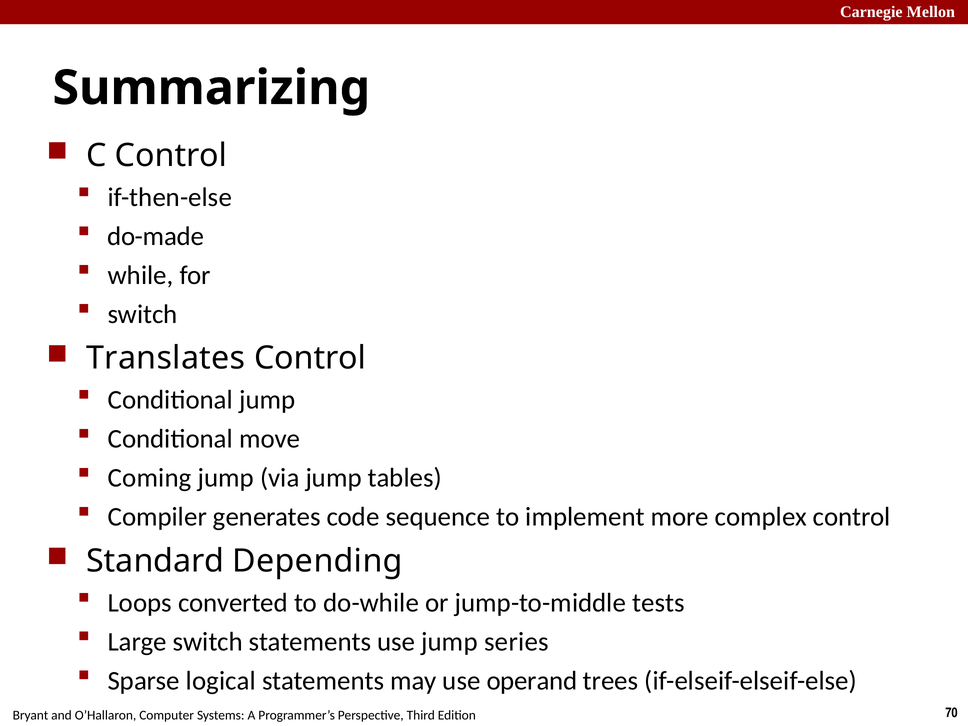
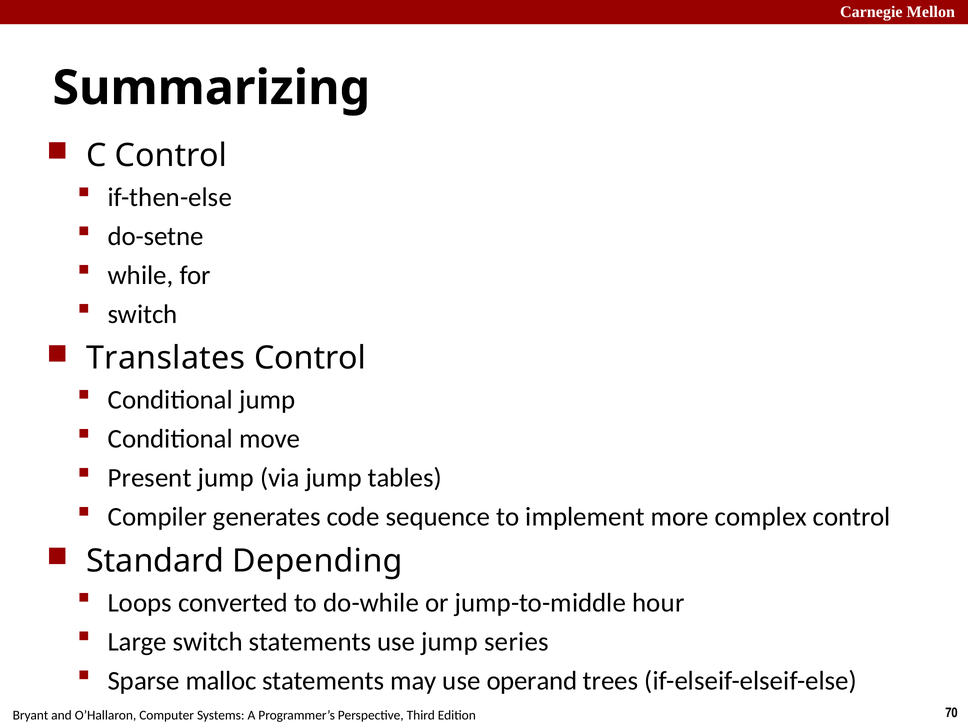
do-made: do-made -> do-setne (156, 236)
Coming: Coming -> Present (150, 478)
tests: tests -> hour (658, 603)
logical: logical -> malloc (221, 681)
